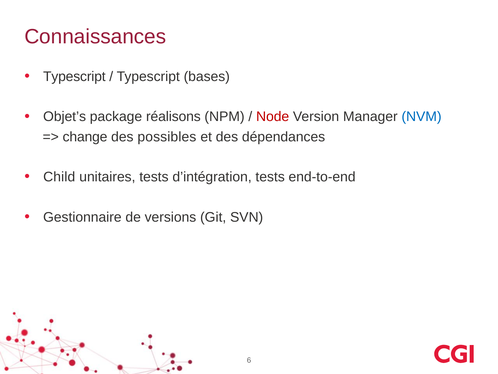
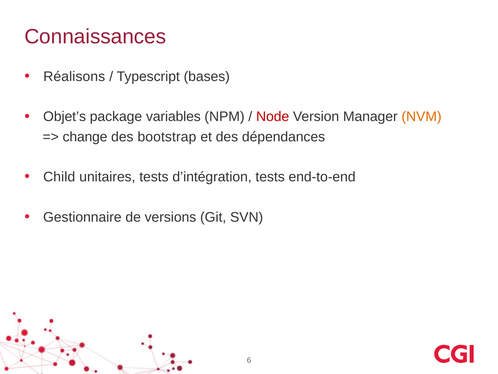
Typescript: Typescript -> Réalisons (74, 76)
réalisons: réalisons -> variables (173, 117)
NVM colour: blue -> orange (422, 117)
possibles: possibles -> bootstrap (167, 137)
